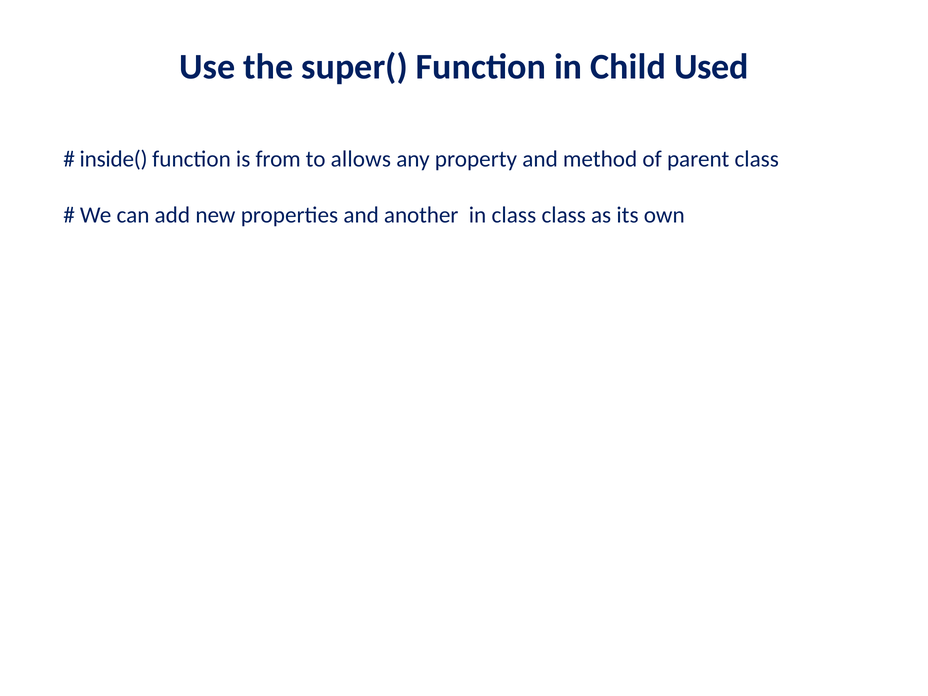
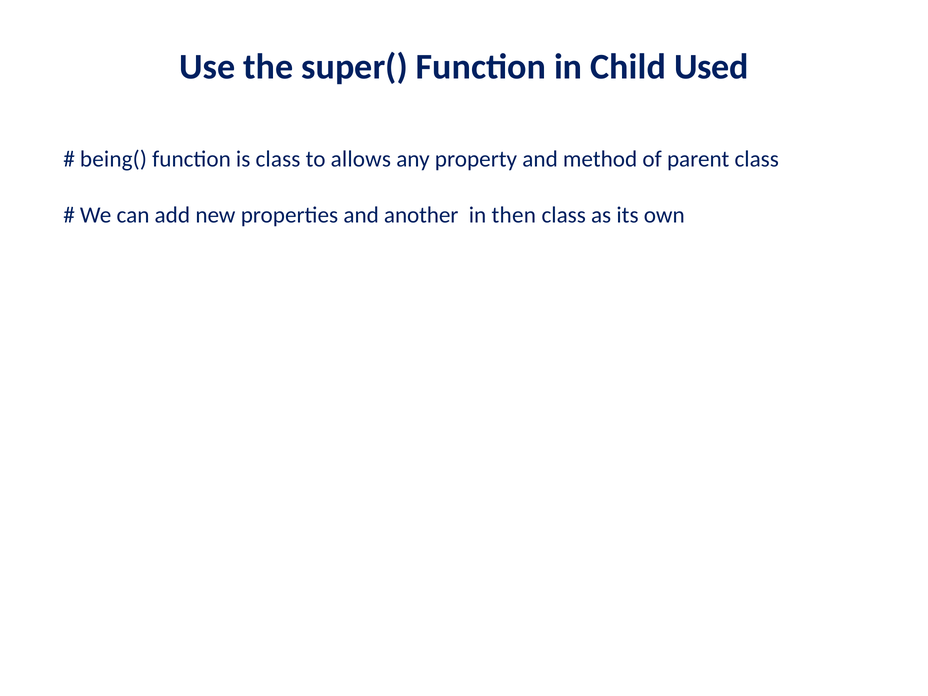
inside(: inside( -> being( (113, 159)
is from: from -> class (278, 159)
in class: class -> then (514, 215)
